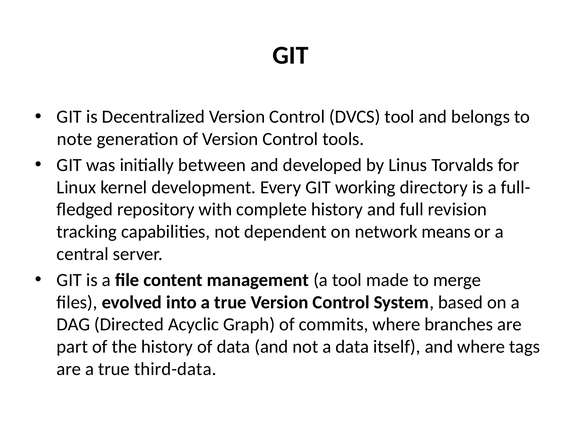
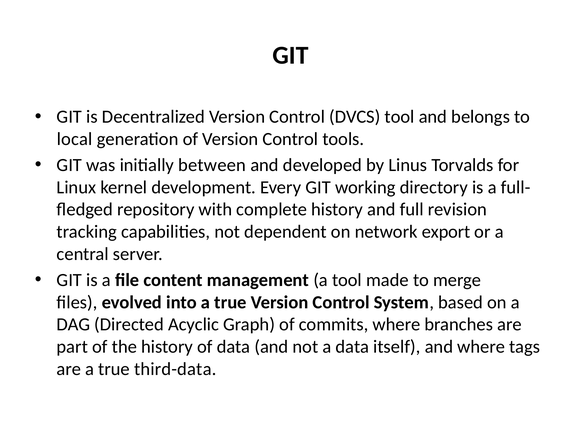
note: note -> local (75, 139)
means: means -> export (446, 232)
